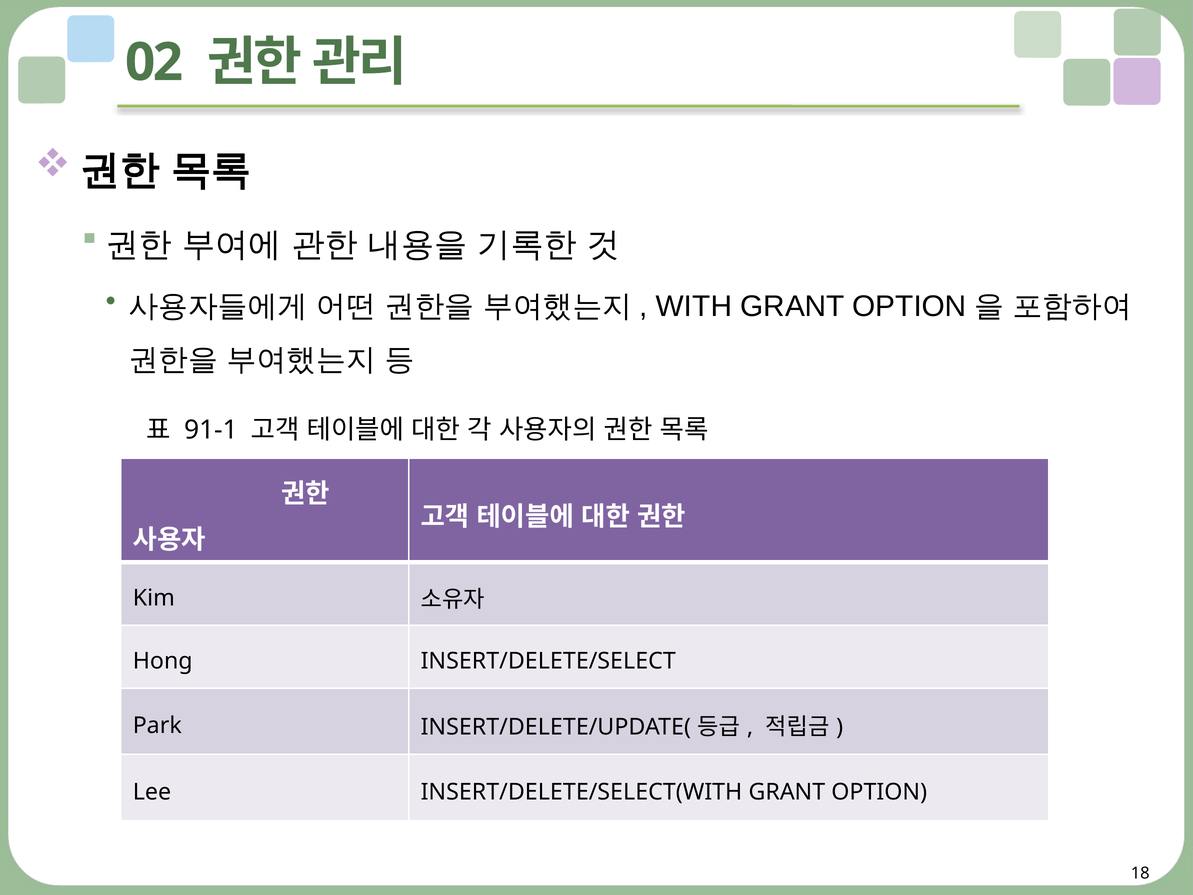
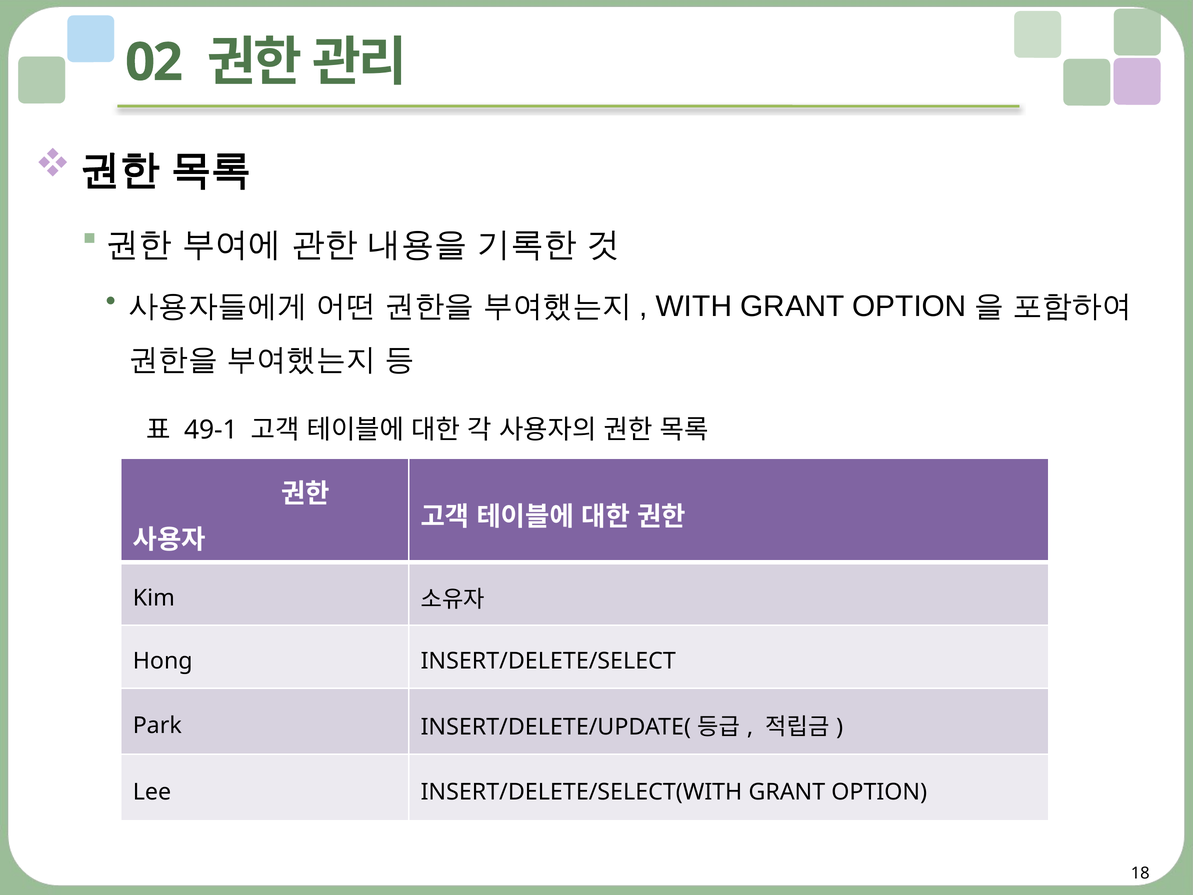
91-1: 91-1 -> 49-1 (211, 430)
